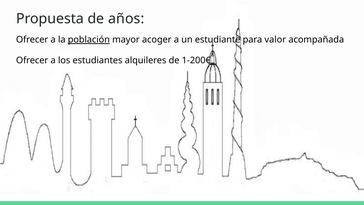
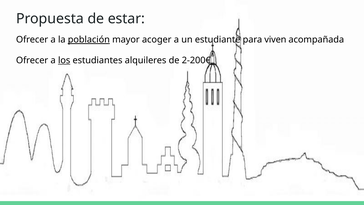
años: años -> estar (126, 19)
valor: valor -> viven (275, 40)
los underline: none -> present (64, 60)
1-200€: 1-200€ -> 2-200€ (196, 60)
